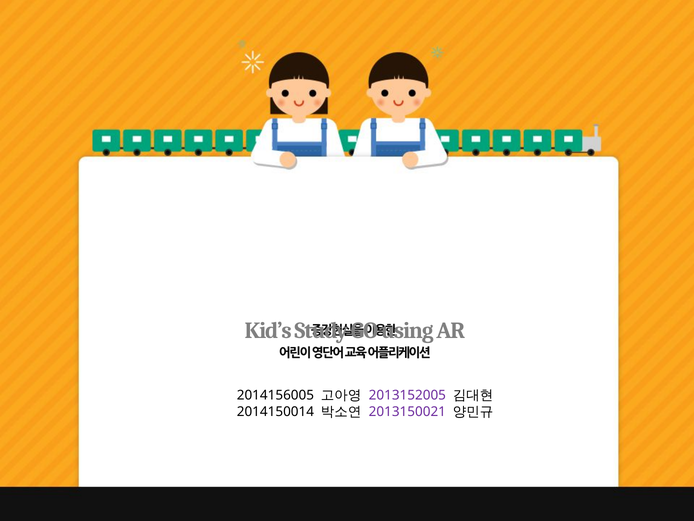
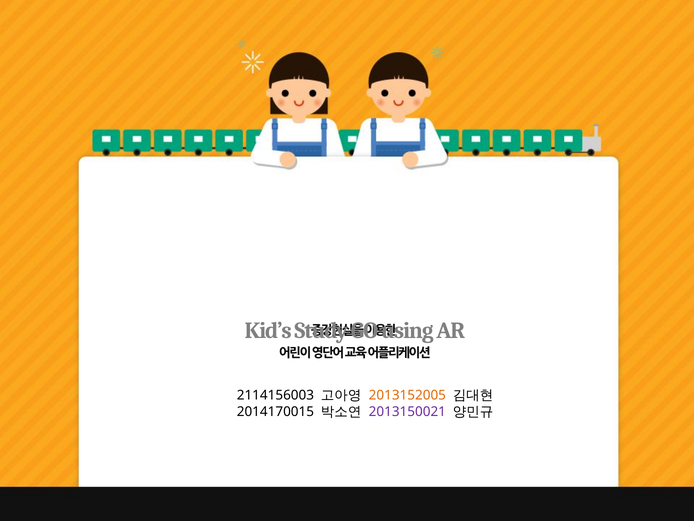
2014156005: 2014156005 -> 2114156003 (275, 395)
2013152005 colour: purple -> orange (407, 395)
2014150014: 2014150014 -> 2014170015 (275, 411)
